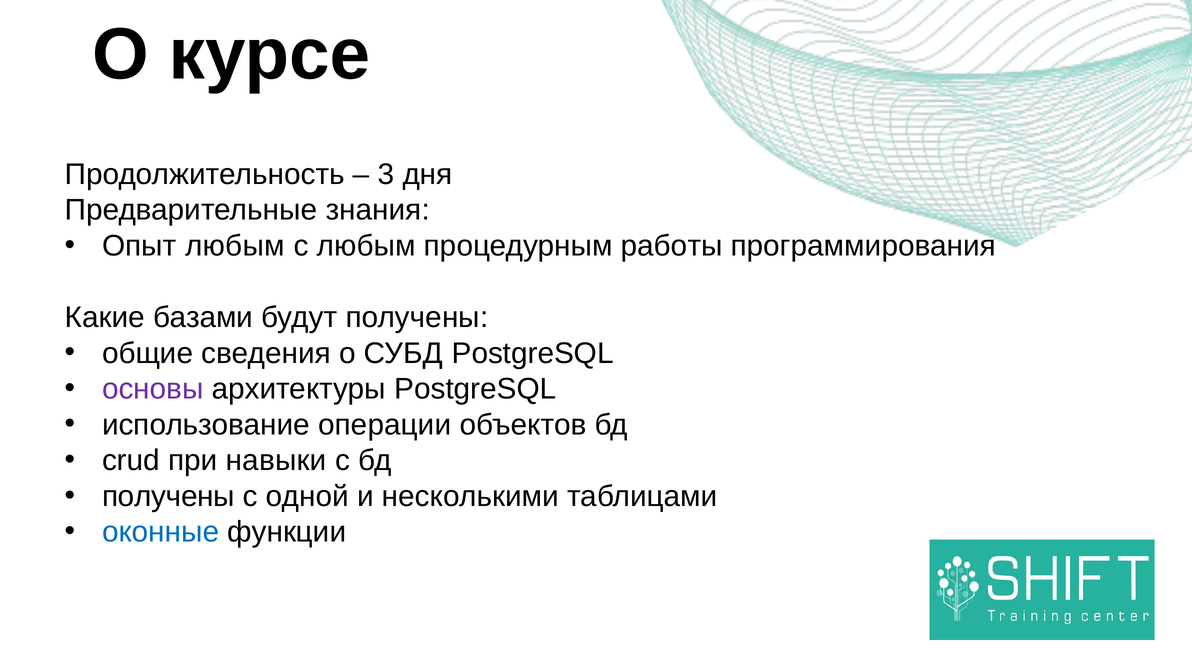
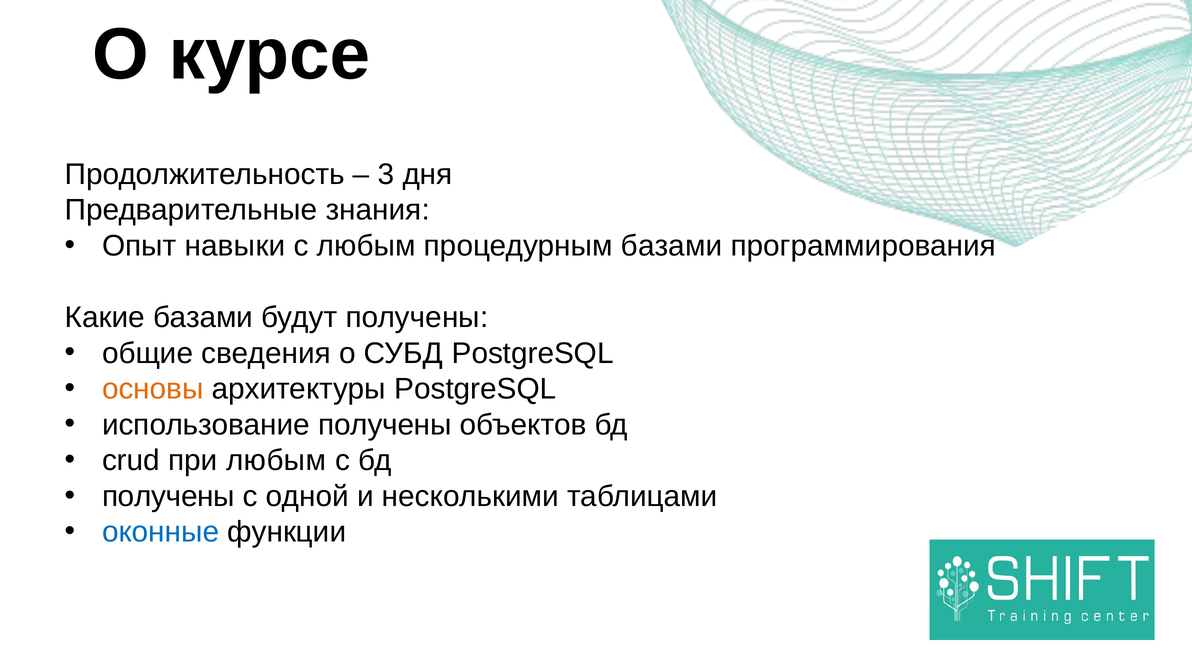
Опыт любым: любым -> навыки (235, 246)
процедурным работы: работы -> базами (672, 246)
основы colour: purple -> orange (153, 389)
использование операции: операции -> получены (385, 424)
при навыки: навыки -> любым (276, 460)
